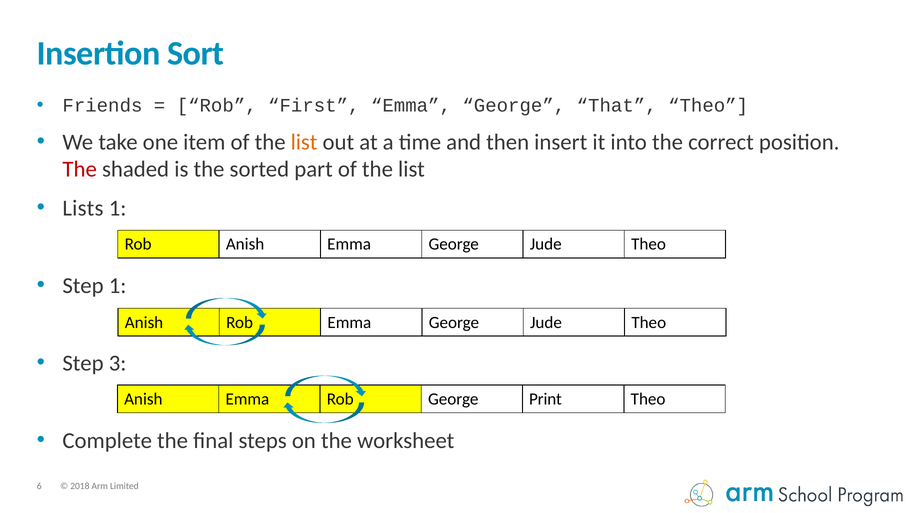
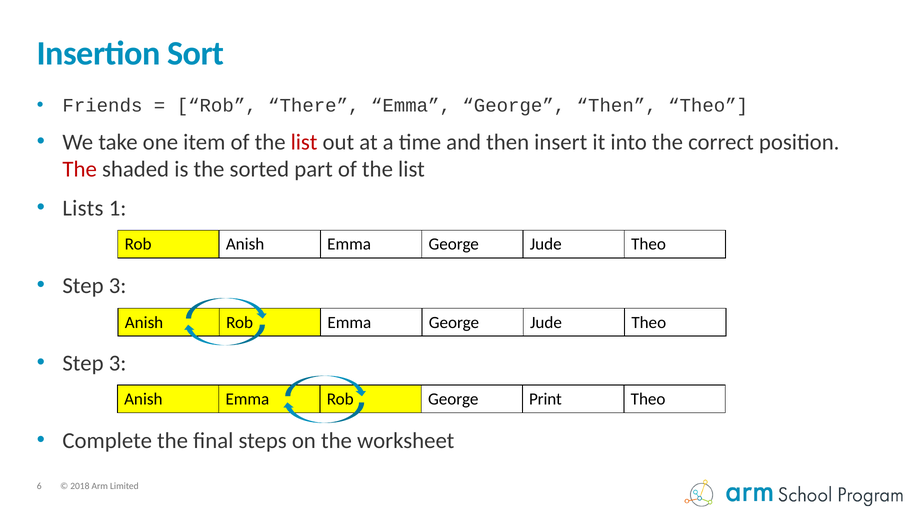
First: First -> There (314, 105)
George That: That -> Then (617, 105)
list colour: orange -> red (304, 142)
1: 1 -> 3 (118, 286)
